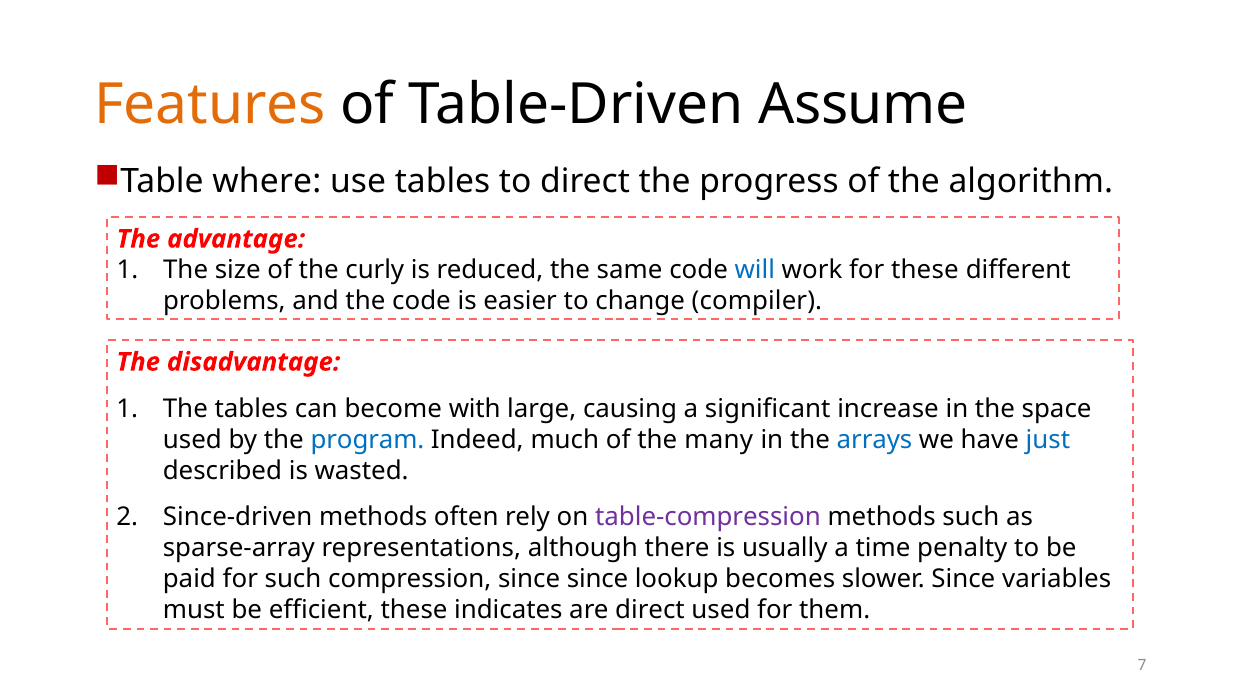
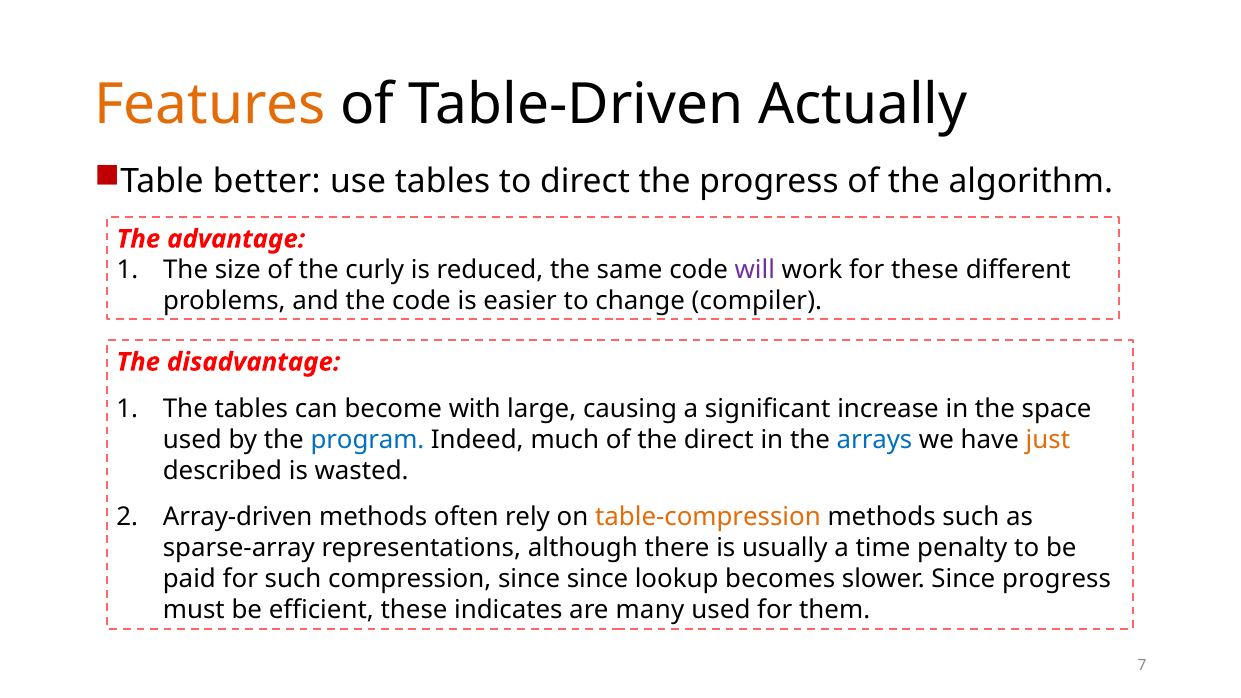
Assume: Assume -> Actually (863, 104)
where: where -> better (267, 181)
will colour: blue -> purple (755, 270)
the many: many -> direct (719, 440)
just colour: blue -> orange (1048, 440)
Since-driven: Since-driven -> Array-driven (238, 517)
table-compression colour: purple -> orange (708, 517)
Since variables: variables -> progress (1057, 579)
are direct: direct -> many (650, 610)
